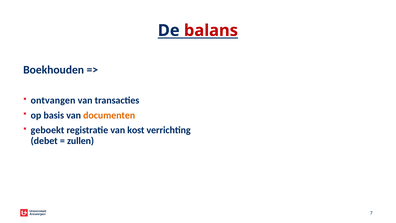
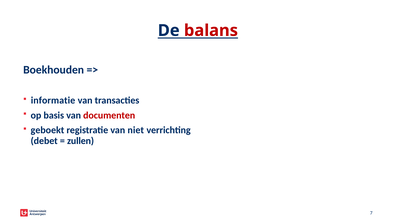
ontvangen: ontvangen -> informatie (53, 100)
documenten colour: orange -> red (109, 115)
kost: kost -> niet (136, 130)
